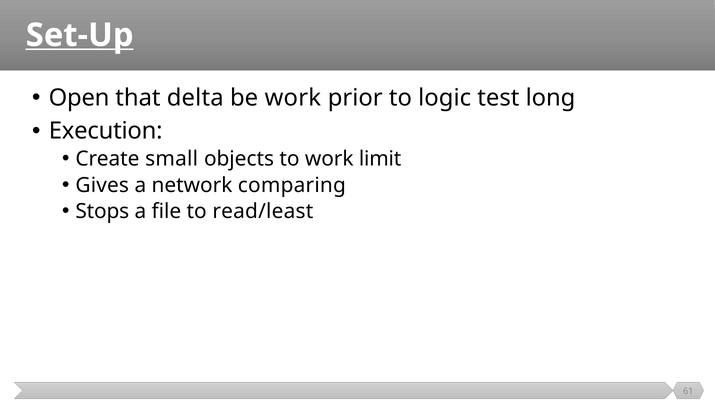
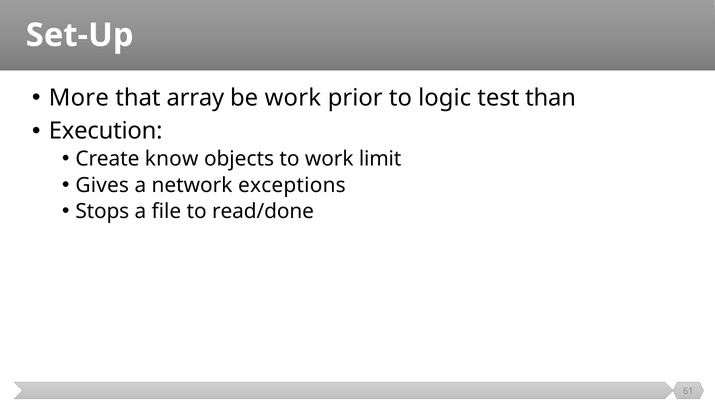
Set-Up underline: present -> none (80, 35)
Open: Open -> More (79, 98)
delta: delta -> array (195, 98)
long: long -> than (551, 98)
small: small -> know (172, 159)
comparing: comparing -> exceptions (292, 185)
read/least: read/least -> read/done (263, 211)
